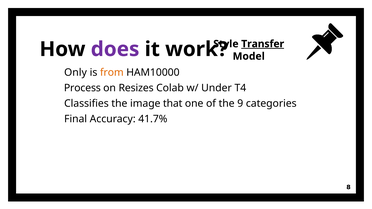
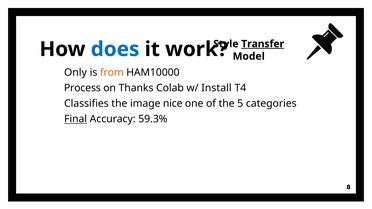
does colour: purple -> blue (115, 49)
Resizes: Resizes -> Thanks (136, 88)
Under: Under -> Install (216, 88)
that: that -> nice (173, 104)
9: 9 -> 5 (240, 104)
Final underline: none -> present (76, 119)
41.7%: 41.7% -> 59.3% (153, 119)
